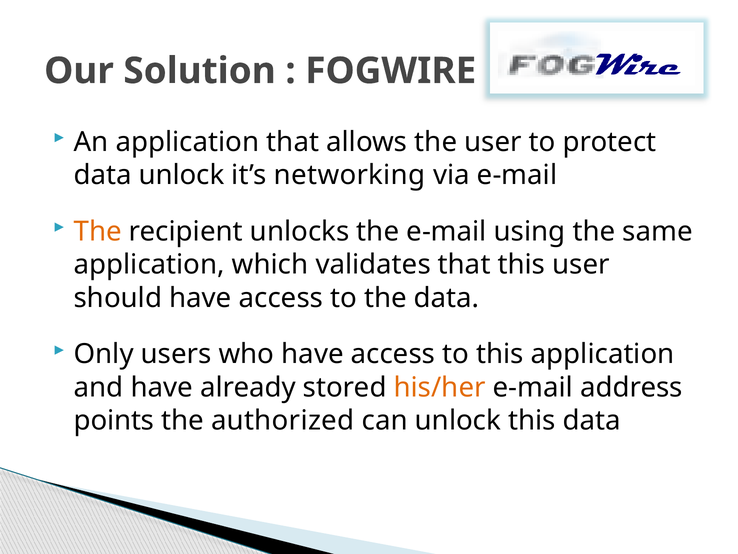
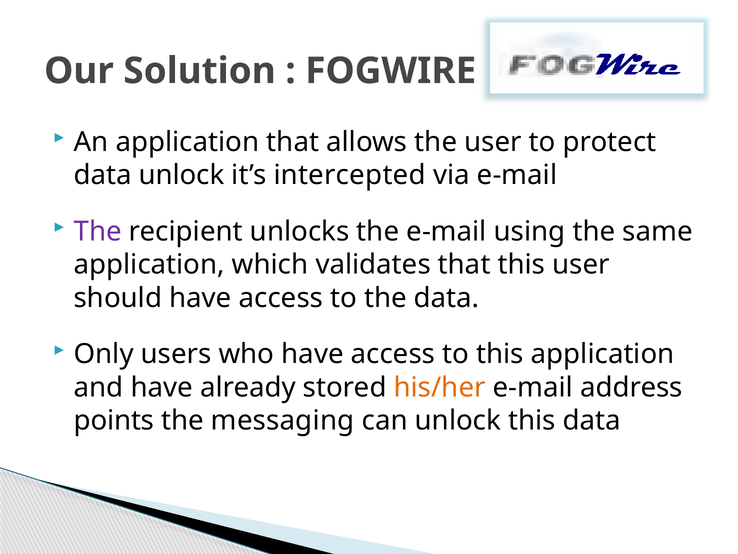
networking: networking -> intercepted (350, 175)
The colour: orange -> purple (98, 231)
authorized: authorized -> messaging (283, 420)
